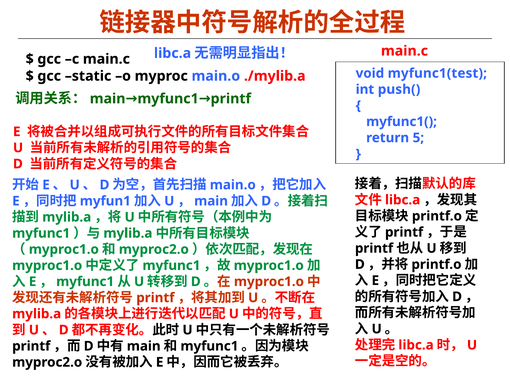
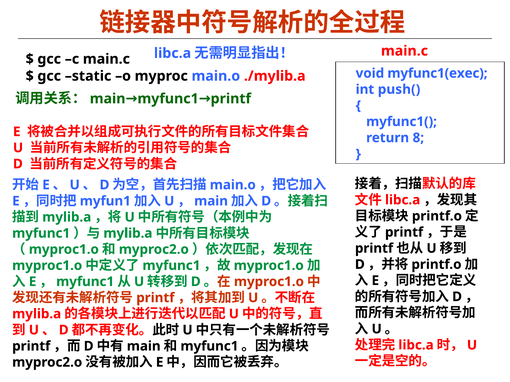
myfunc1(test: myfunc1(test -> myfunc1(exec (437, 73)
5: 5 -> 8 (418, 138)
